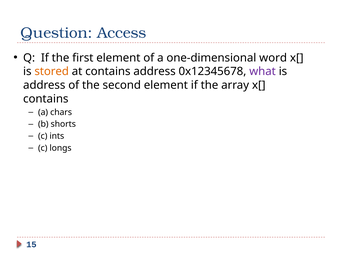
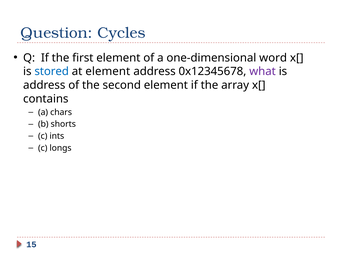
Access: Access -> Cycles (122, 33)
stored colour: orange -> blue (52, 72)
at contains: contains -> element (108, 72)
